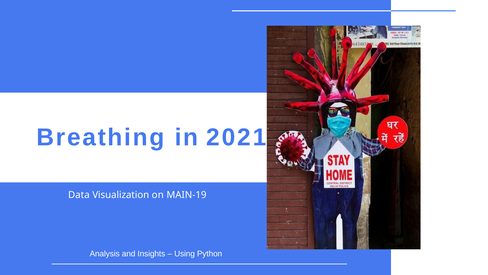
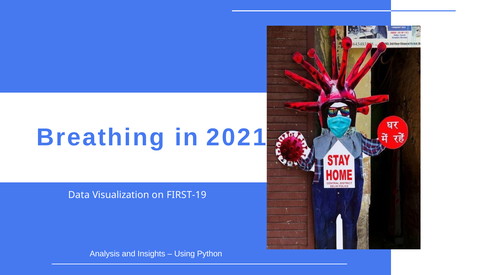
MAIN-19: MAIN-19 -> FIRST-19 (187, 195)
